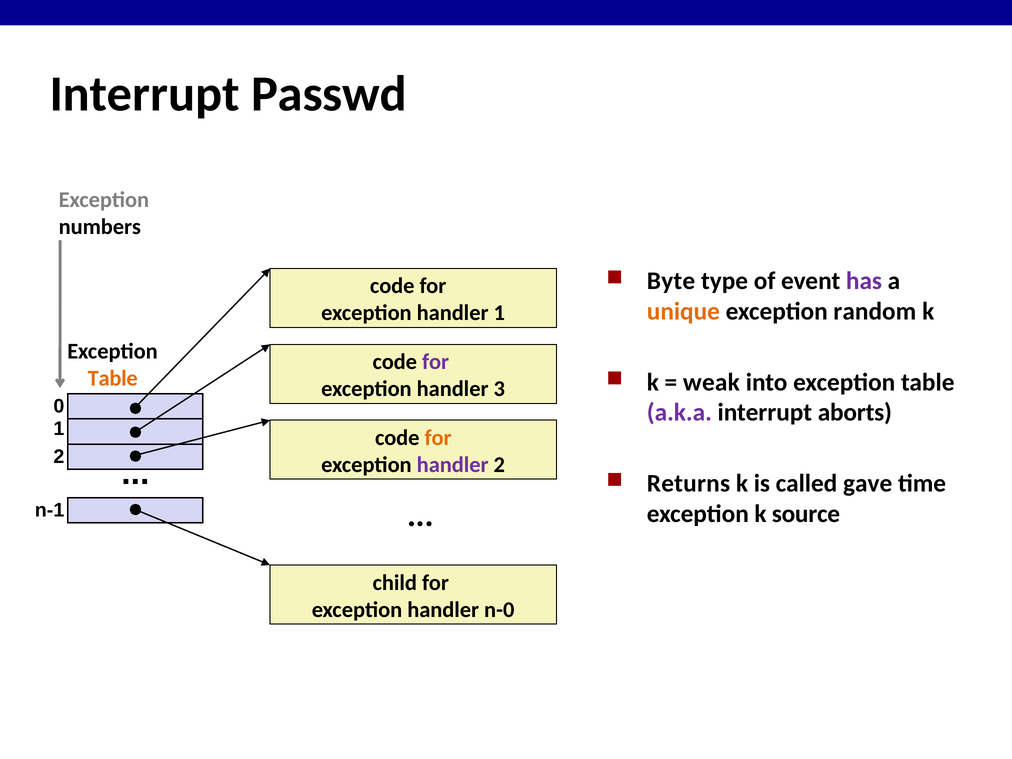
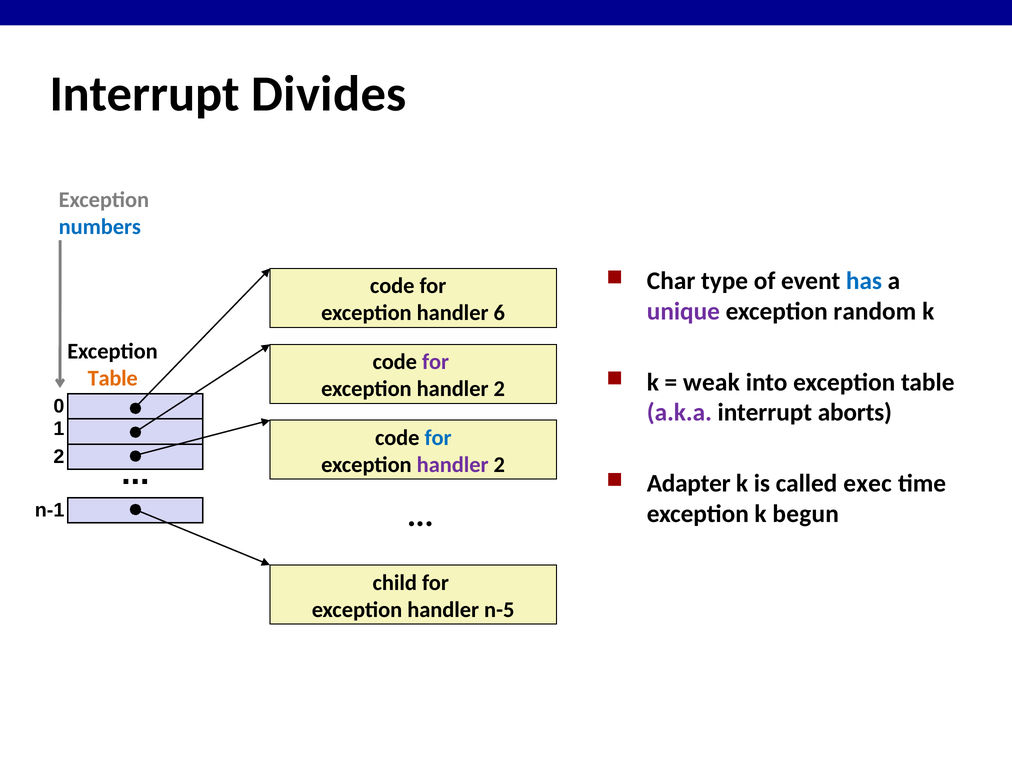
Passwd: Passwd -> Divides (329, 94)
numbers colour: black -> blue (100, 227)
Byte: Byte -> Char (671, 281)
has colour: purple -> blue (864, 281)
unique colour: orange -> purple (683, 311)
handler 1: 1 -> 6 (499, 313)
3: 3 -> 2 (499, 389)
for colour: orange -> blue (438, 438)
Returns: Returns -> Adapter (689, 483)
gave: gave -> exec (868, 483)
source: source -> begun (806, 514)
n-0: n-0 -> n-5 (499, 610)
